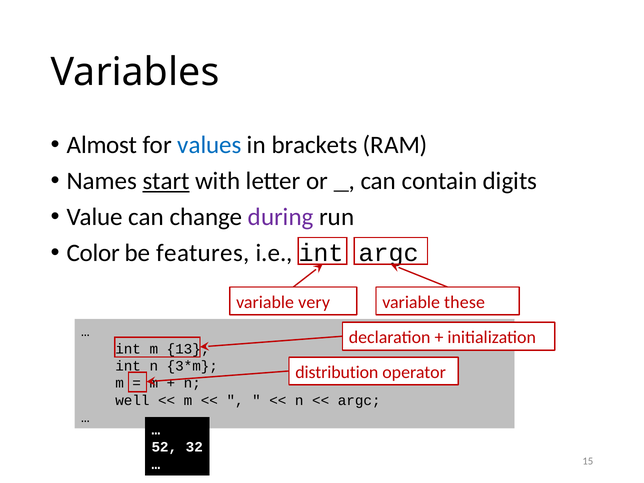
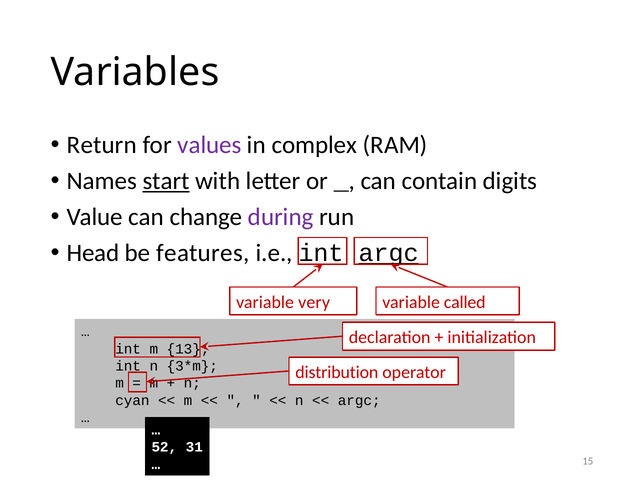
Almost: Almost -> Return (102, 145)
values colour: blue -> purple (209, 145)
brackets: brackets -> complex (314, 145)
Color: Color -> Head (93, 253)
argc underline: none -> present (389, 253)
these: these -> called (465, 302)
well: well -> cyan (132, 400)
32: 32 -> 31 (194, 447)
